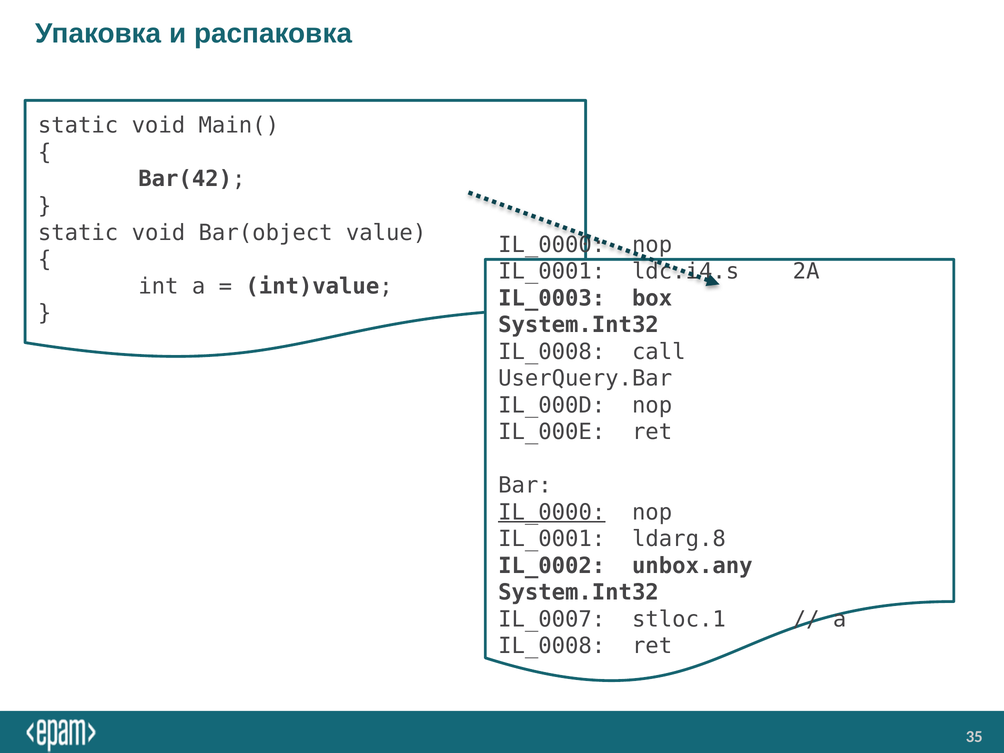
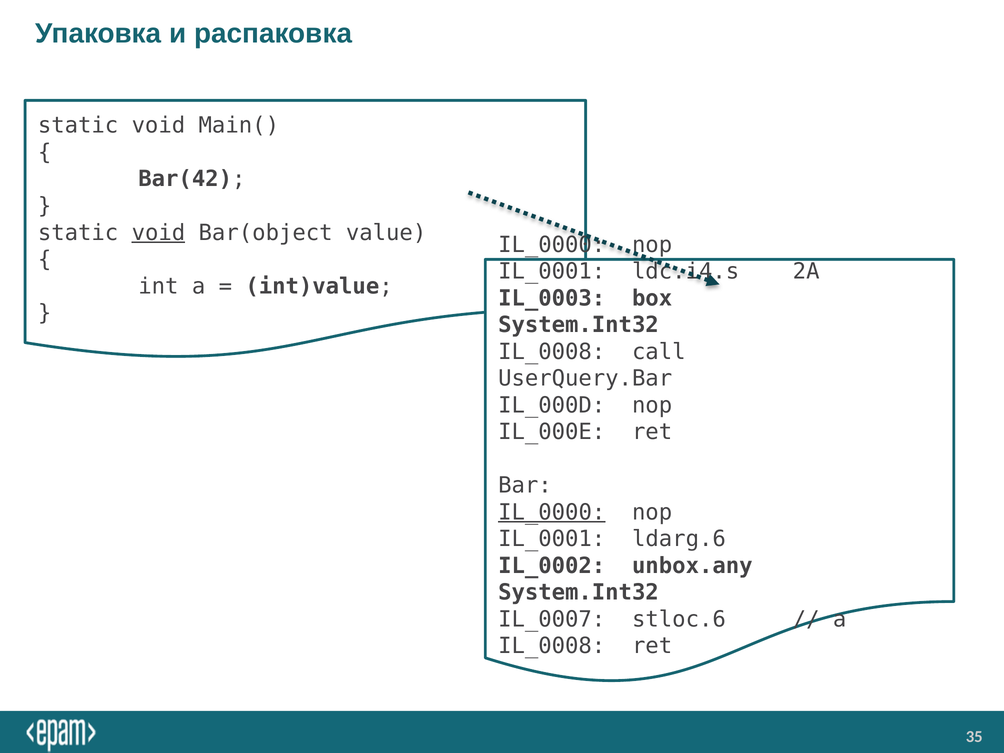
void underline: none -> present (158, 233)
ldarg.8: ldarg.8 -> ldarg.6 (679, 539)
stloc.1: stloc.1 -> stloc.6 (679, 619)
